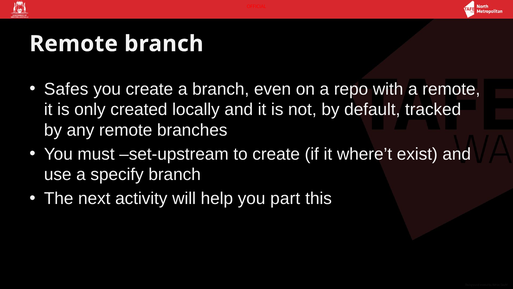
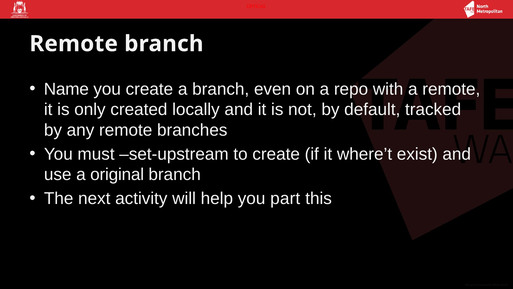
Safes: Safes -> Name (66, 89)
specify: specify -> original (117, 174)
